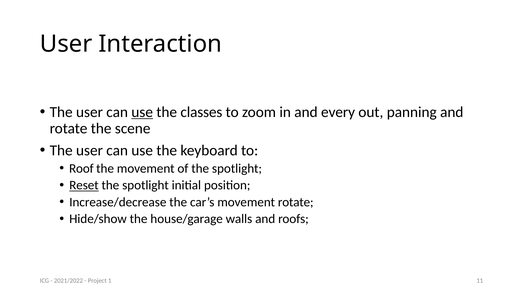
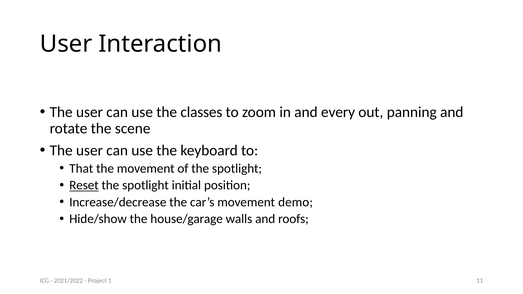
use underline: present -> none (142, 112)
Roof: Roof -> That (81, 169)
movement rotate: rotate -> demo (296, 202)
